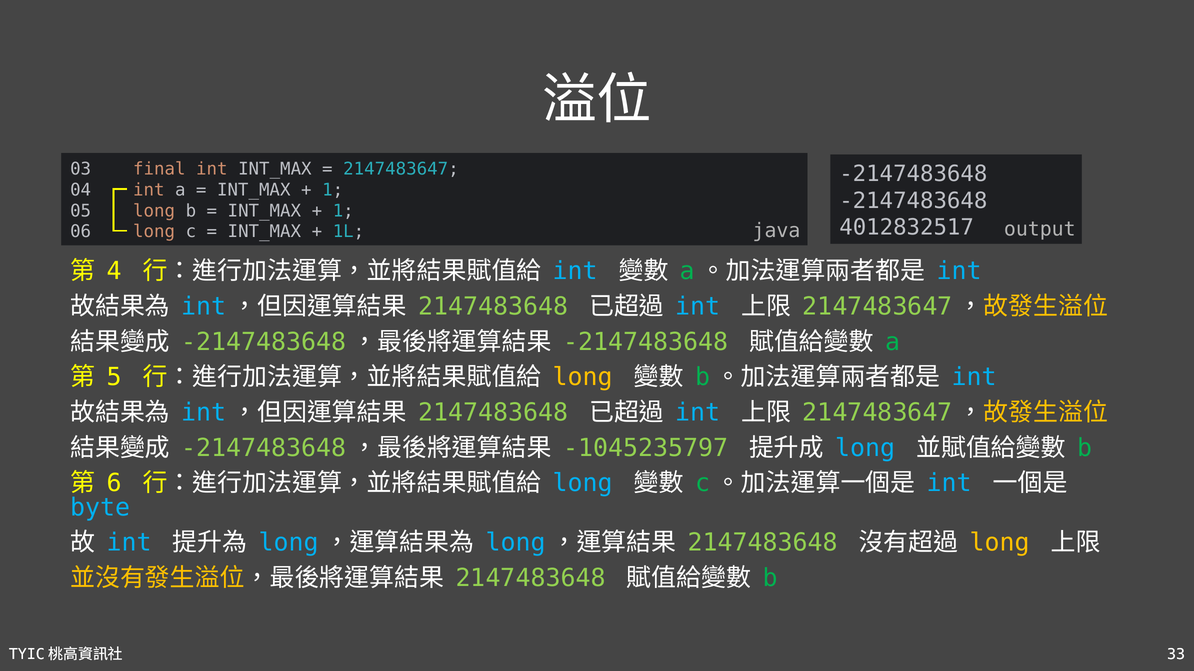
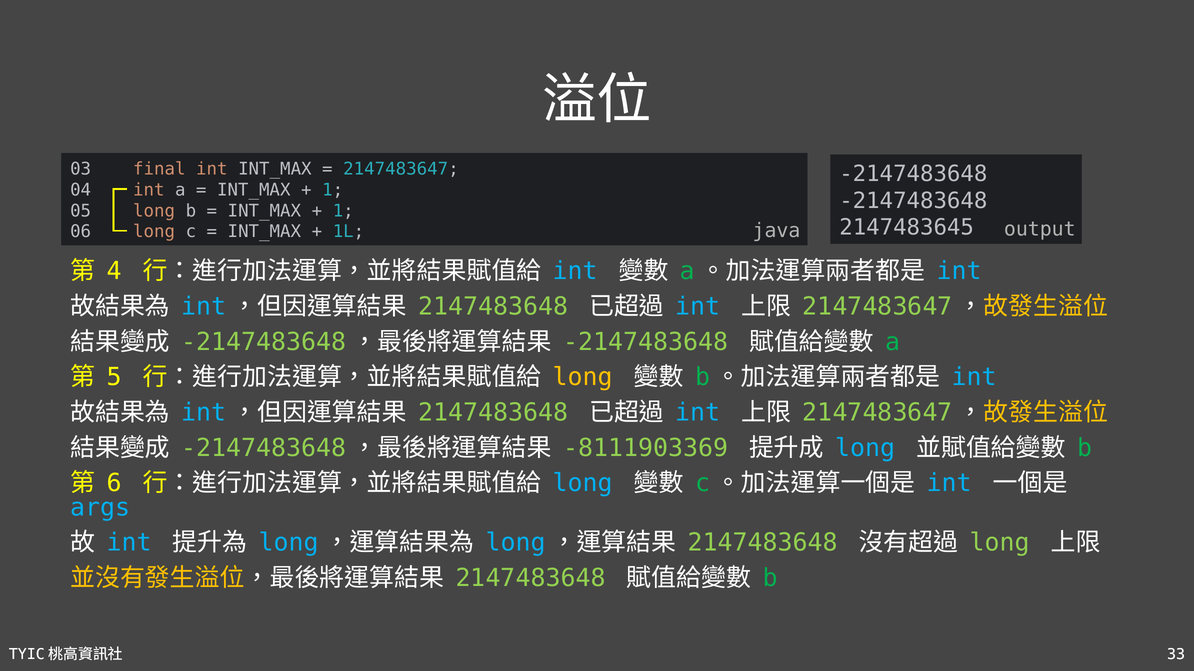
4012832517: 4012832517 -> 2147483645 (907, 228)
-1045235797: -1045235797 -> -8111903369 (646, 448)
byte: byte -> args (100, 508)
long colour: yellow -> light green (1000, 543)
